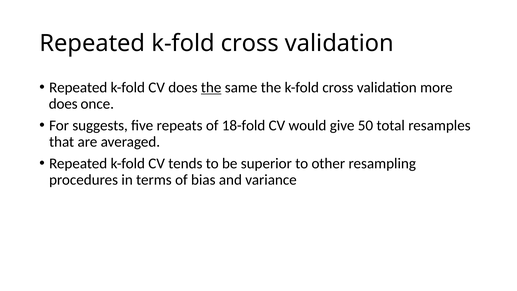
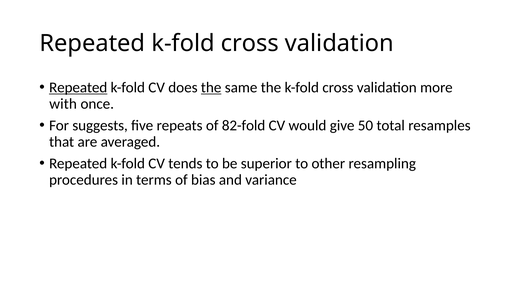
Repeated underline: none -> present (78, 87)
does: does -> with (63, 104)
18-fold: 18-fold -> 82-fold (244, 125)
